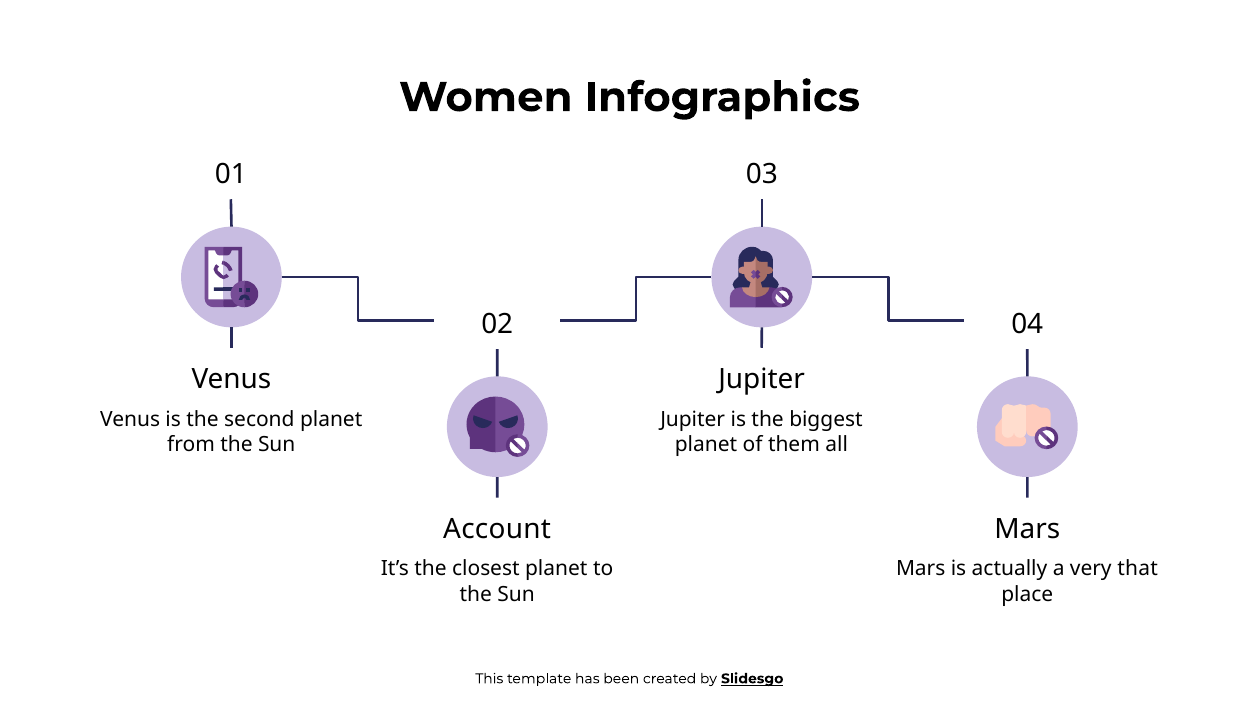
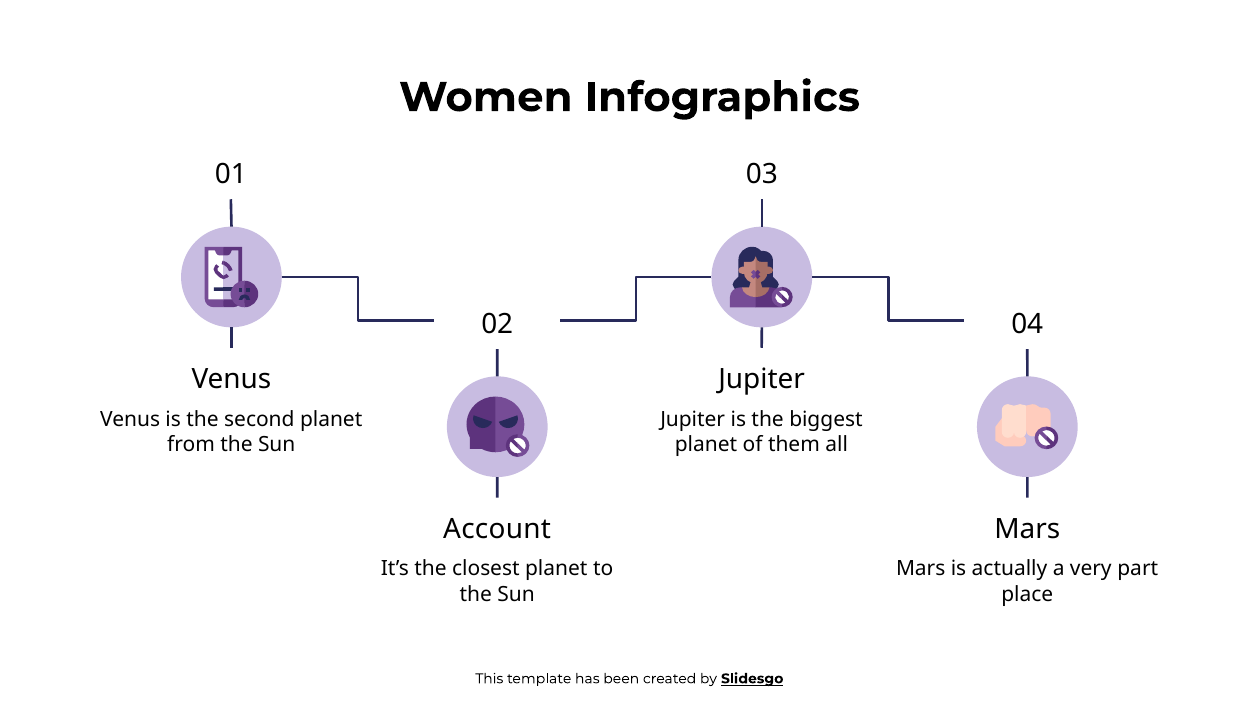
that: that -> part (1138, 569)
